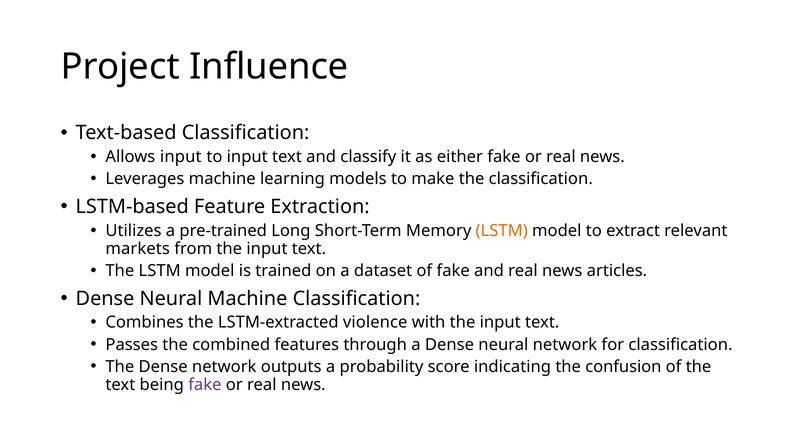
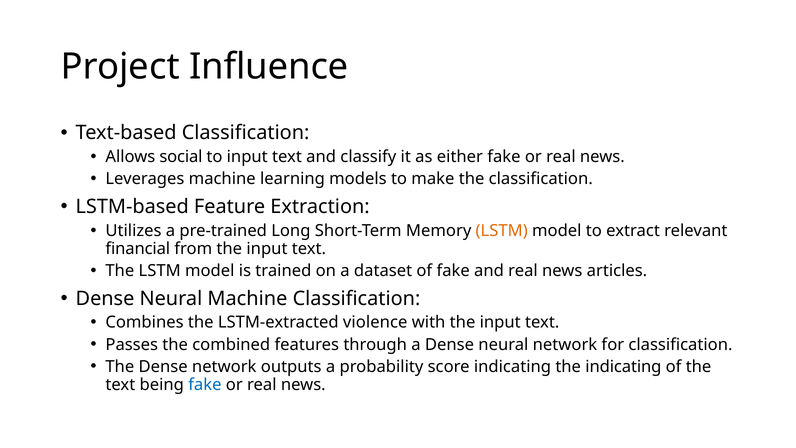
Allows input: input -> social (181, 157)
markets: markets -> financial (138, 248)
the confusion: confusion -> indicating (623, 366)
fake colour: purple -> blue (205, 384)
